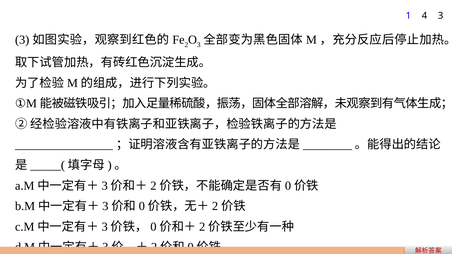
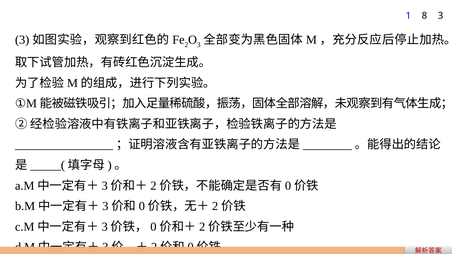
4: 4 -> 8 (424, 16)
